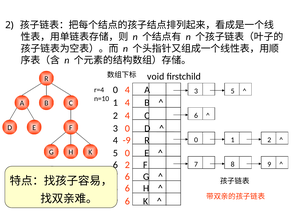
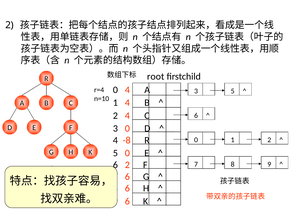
void: void -> root (156, 76)
-9: -9 -> -8 (127, 140)
